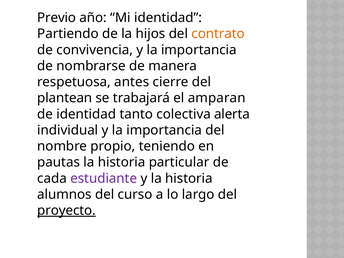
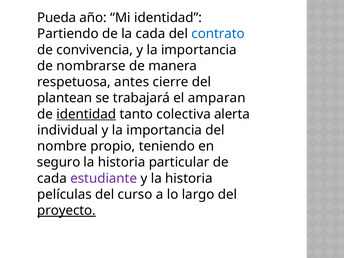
Previo: Previo -> Pueda (57, 18)
la hijos: hijos -> cada (151, 34)
contrato colour: orange -> blue (218, 34)
identidad underline: none -> present (86, 114)
pautas: pautas -> seguro (59, 162)
alumnos: alumnos -> películas (64, 194)
